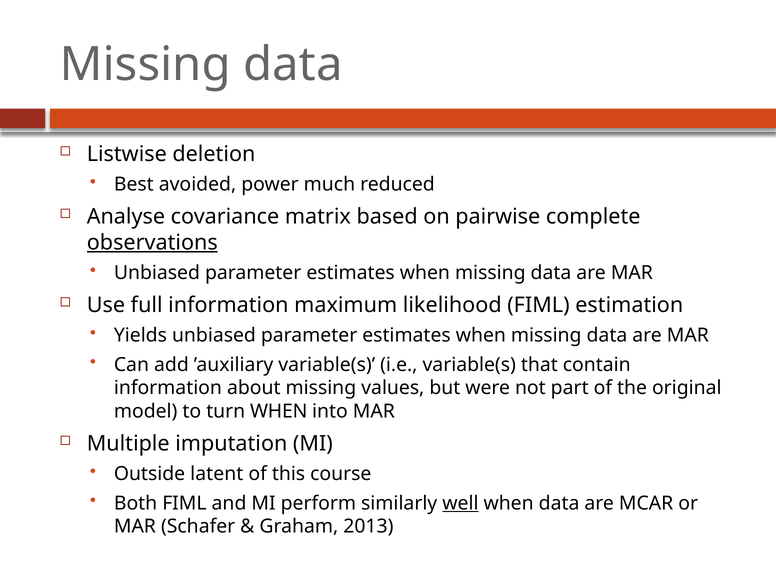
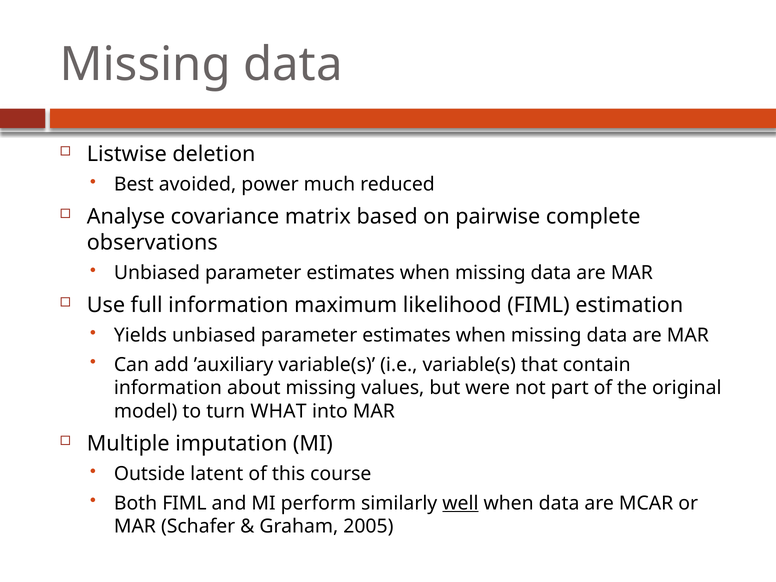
observations underline: present -> none (152, 243)
turn WHEN: WHEN -> WHAT (278, 411)
2013: 2013 -> 2005 (368, 526)
